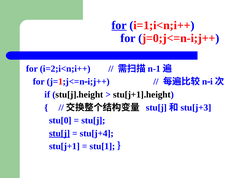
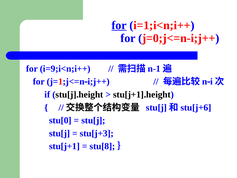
i=2;i<n;i++: i=2;i<n;i++ -> i=9;i<n;i++ (65, 69)
stu[j+3: stu[j+3 -> stu[j+6 (196, 107)
stu[j underline: present -> none (60, 133)
stu[j+4: stu[j+4 -> stu[j+3 (97, 133)
stu[1: stu[1 -> stu[8 (102, 146)
